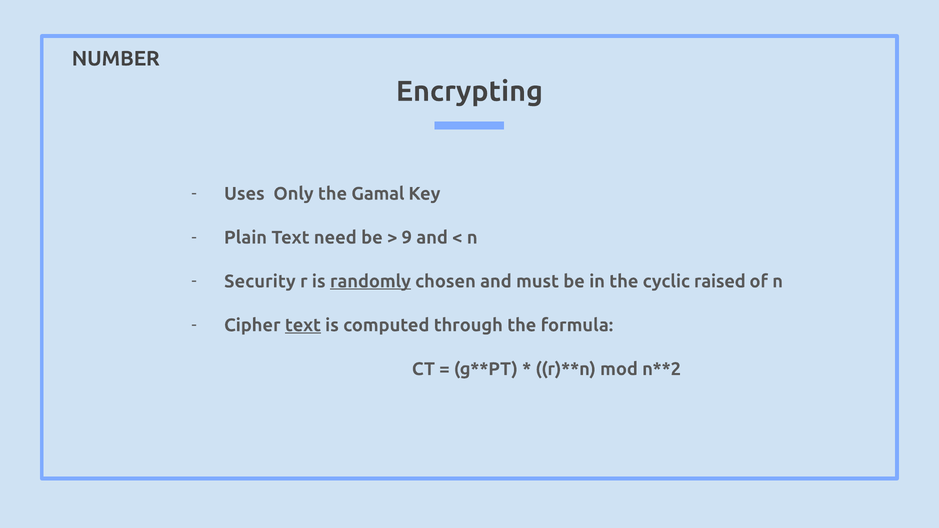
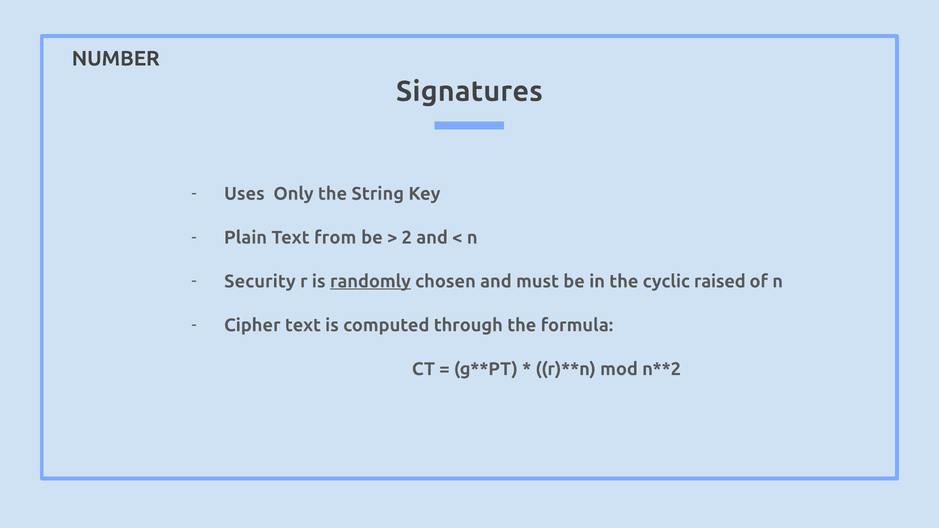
Encrypting: Encrypting -> Signatures (469, 91)
Gamal: Gamal -> String (378, 194)
need: need -> from (335, 238)
9: 9 -> 2 (407, 238)
text underline: present -> none (303, 325)
